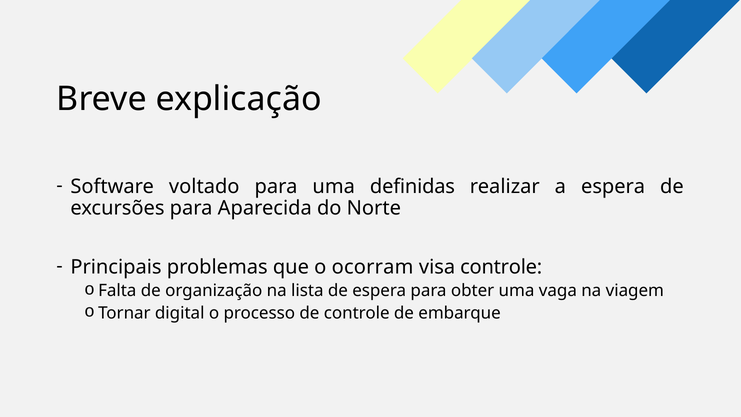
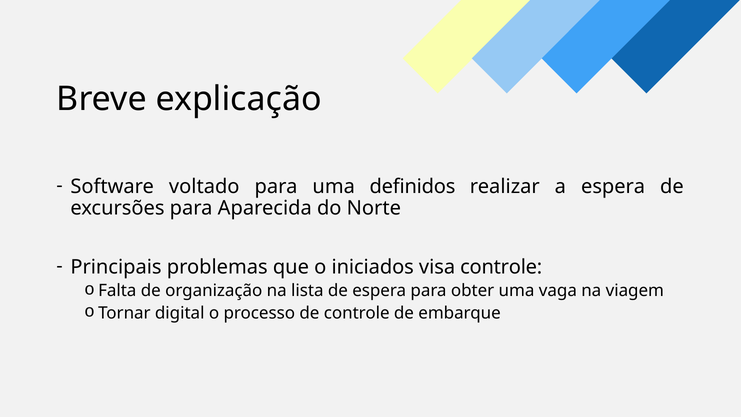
definidas: definidas -> definidos (412, 186)
ocorram: ocorram -> iniciados (373, 267)
